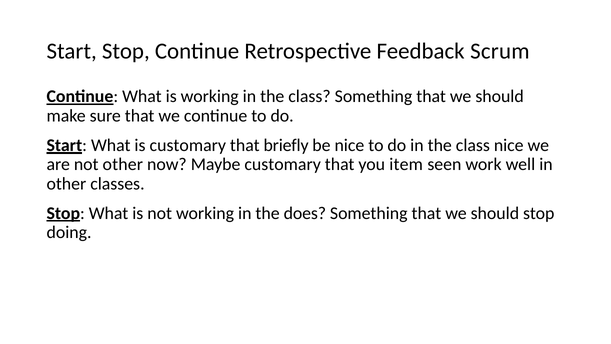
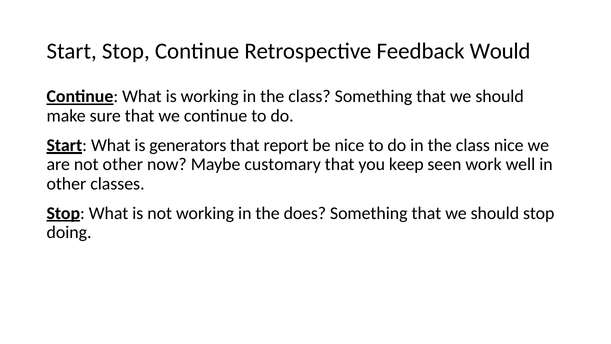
Scrum: Scrum -> Would (500, 51)
is customary: customary -> generators (188, 145)
briefly: briefly -> report (286, 145)
item: item -> keep (406, 164)
